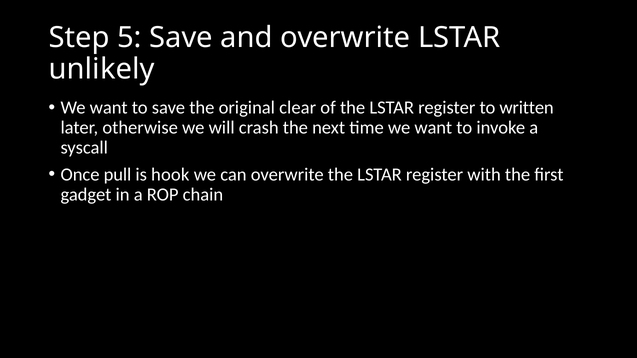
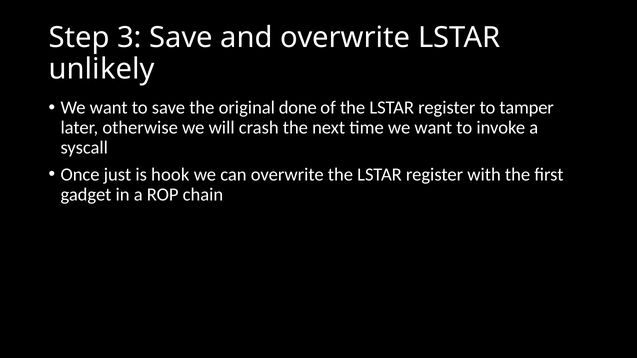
5: 5 -> 3 (129, 38)
clear: clear -> done (298, 108)
written: written -> tamper (527, 108)
pull: pull -> just (117, 175)
